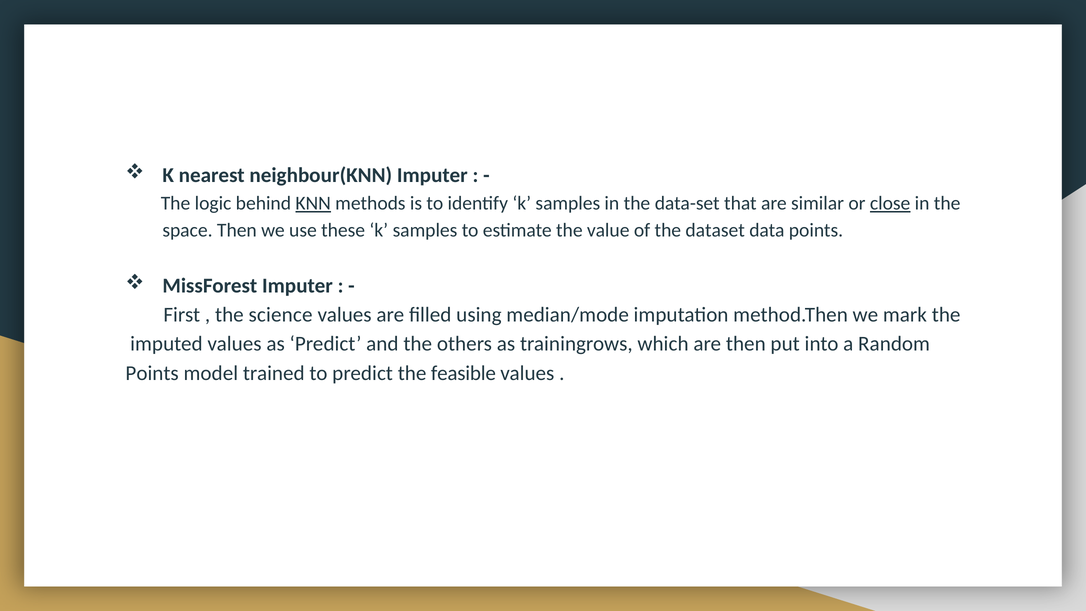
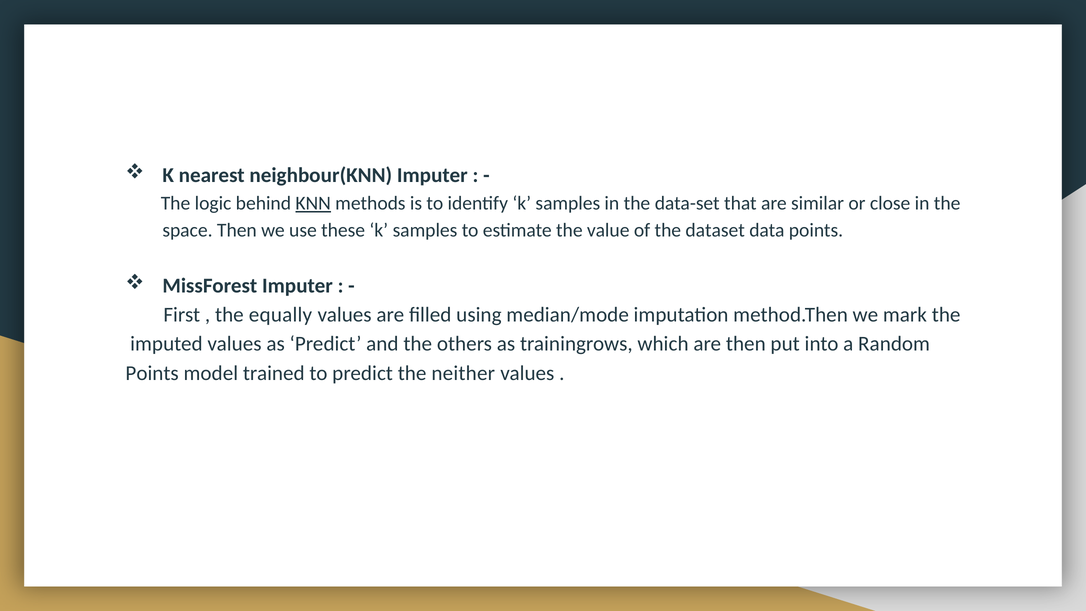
close underline: present -> none (890, 203)
science: science -> equally (281, 315)
feasible: feasible -> neither (463, 373)
